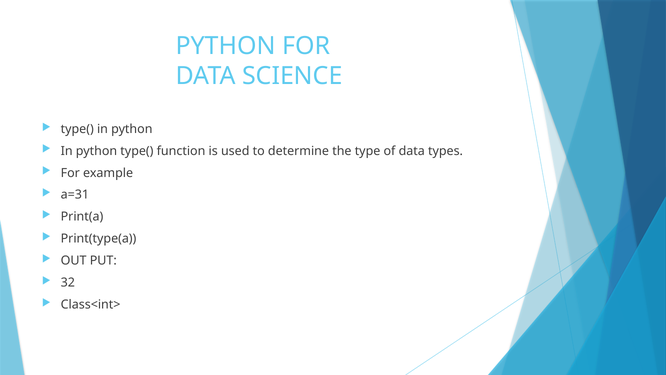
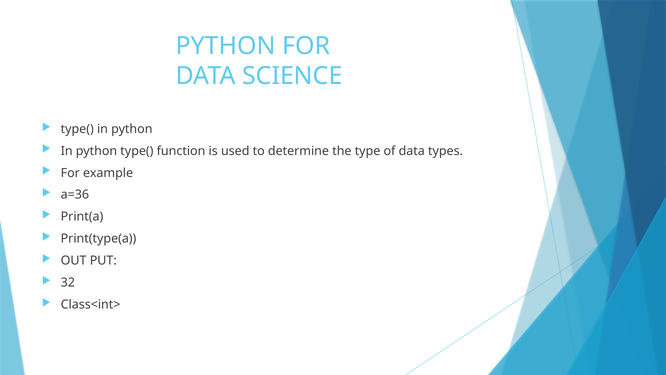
a=31: a=31 -> a=36 (75, 195)
